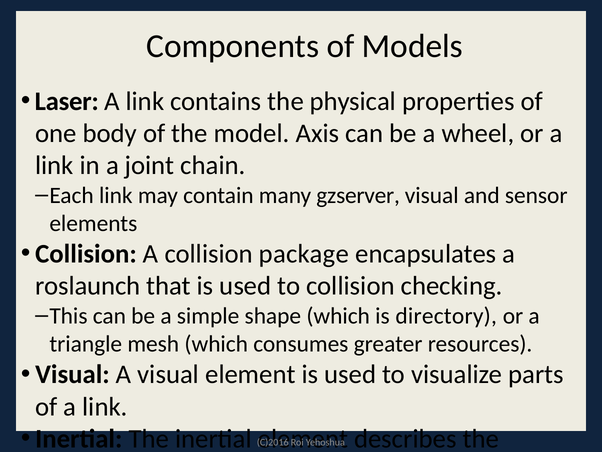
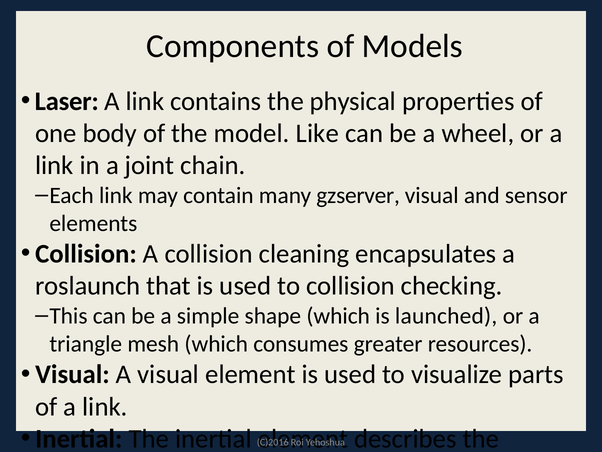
model Axis: Axis -> Like (317, 133)
package: package -> cleaning (304, 254)
directory: directory -> launched (446, 316)
